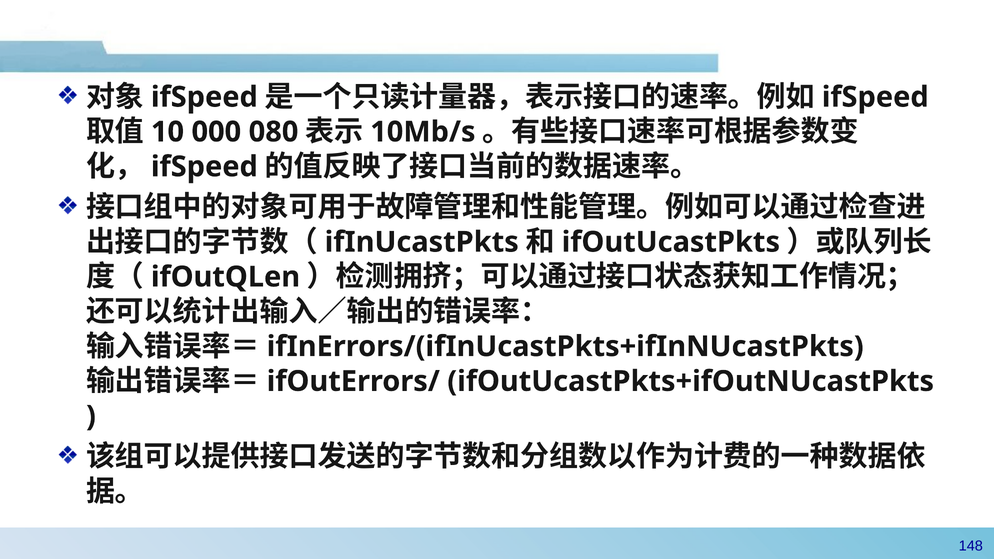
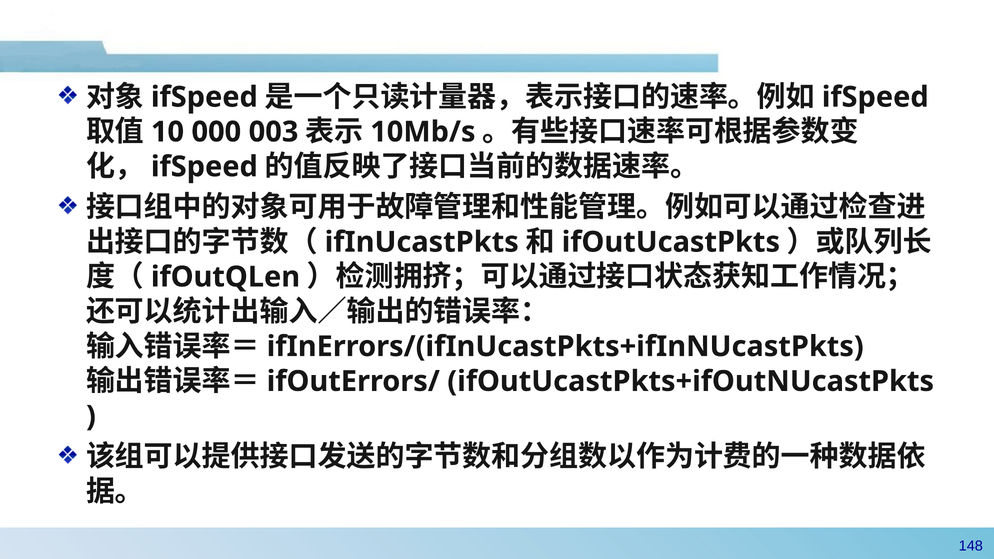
080: 080 -> 003 (274, 132)
